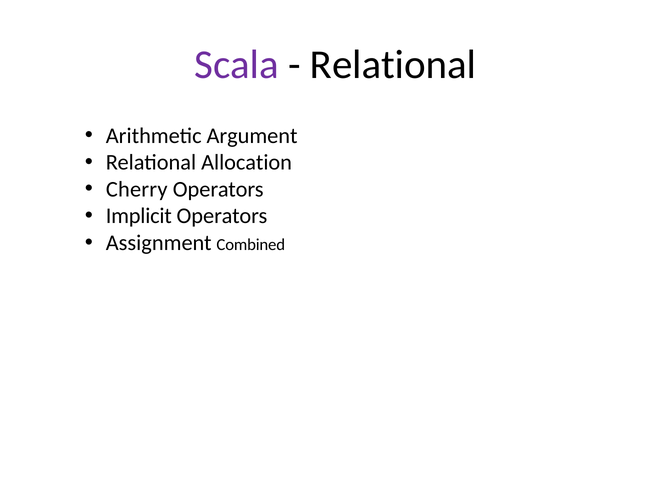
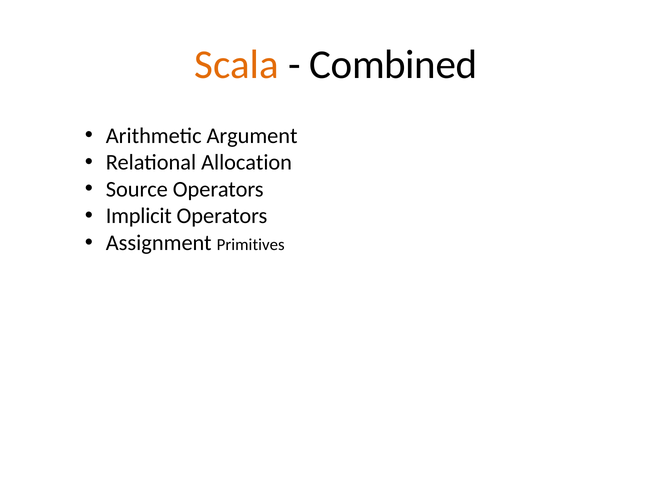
Scala colour: purple -> orange (237, 65)
Relational: Relational -> Combined (393, 65)
Cherry: Cherry -> Source (137, 189)
Combined: Combined -> Primitives (251, 245)
